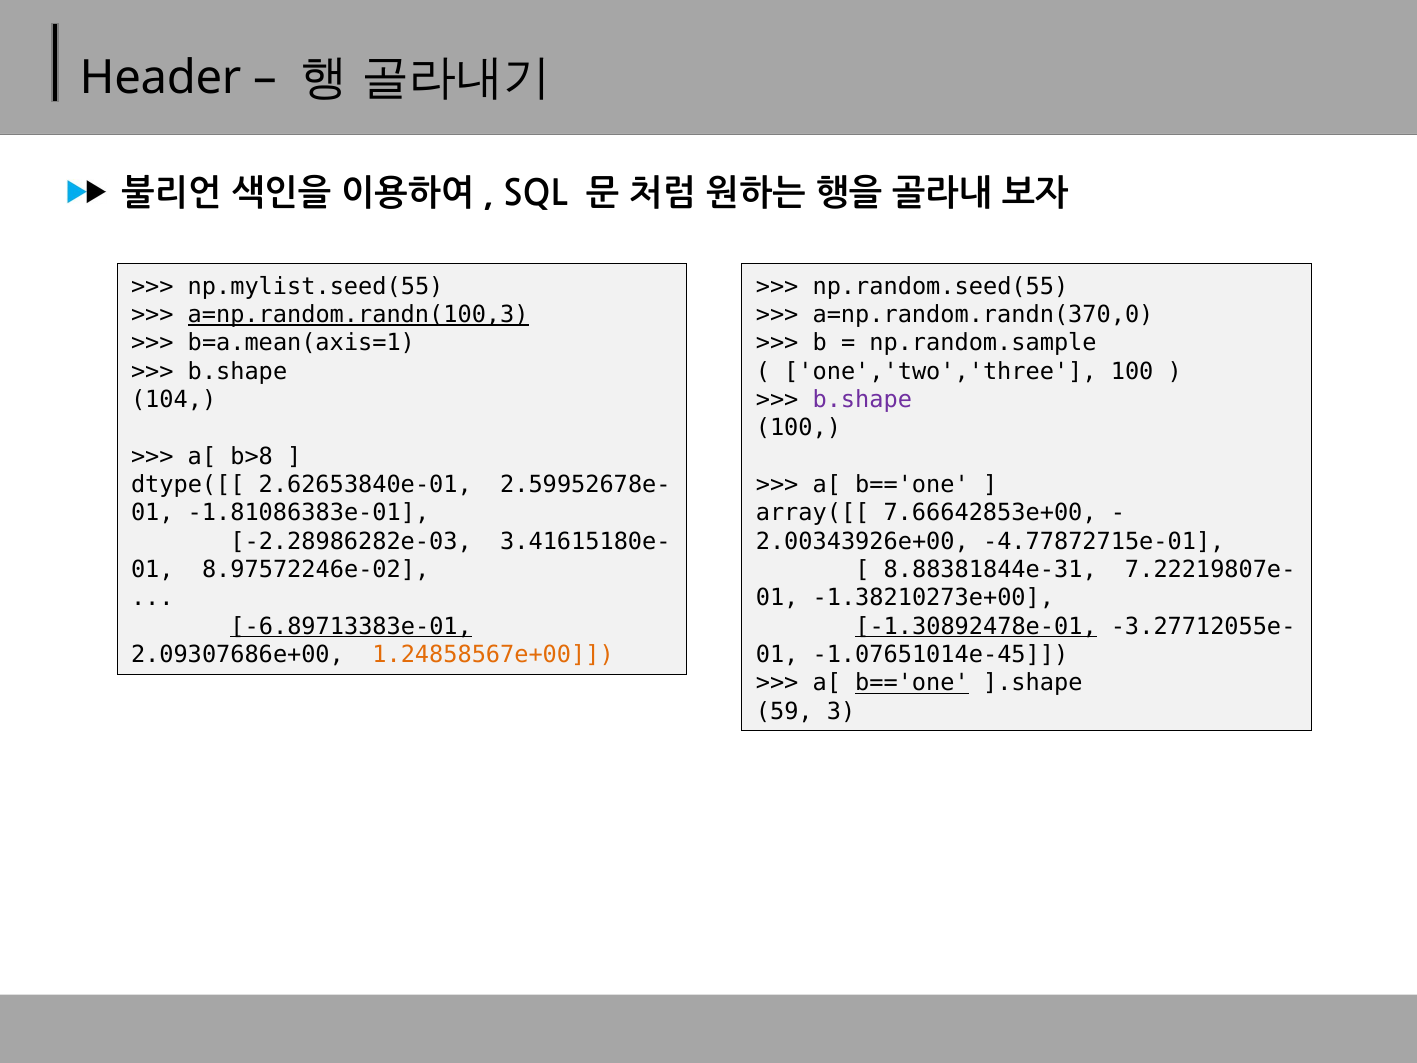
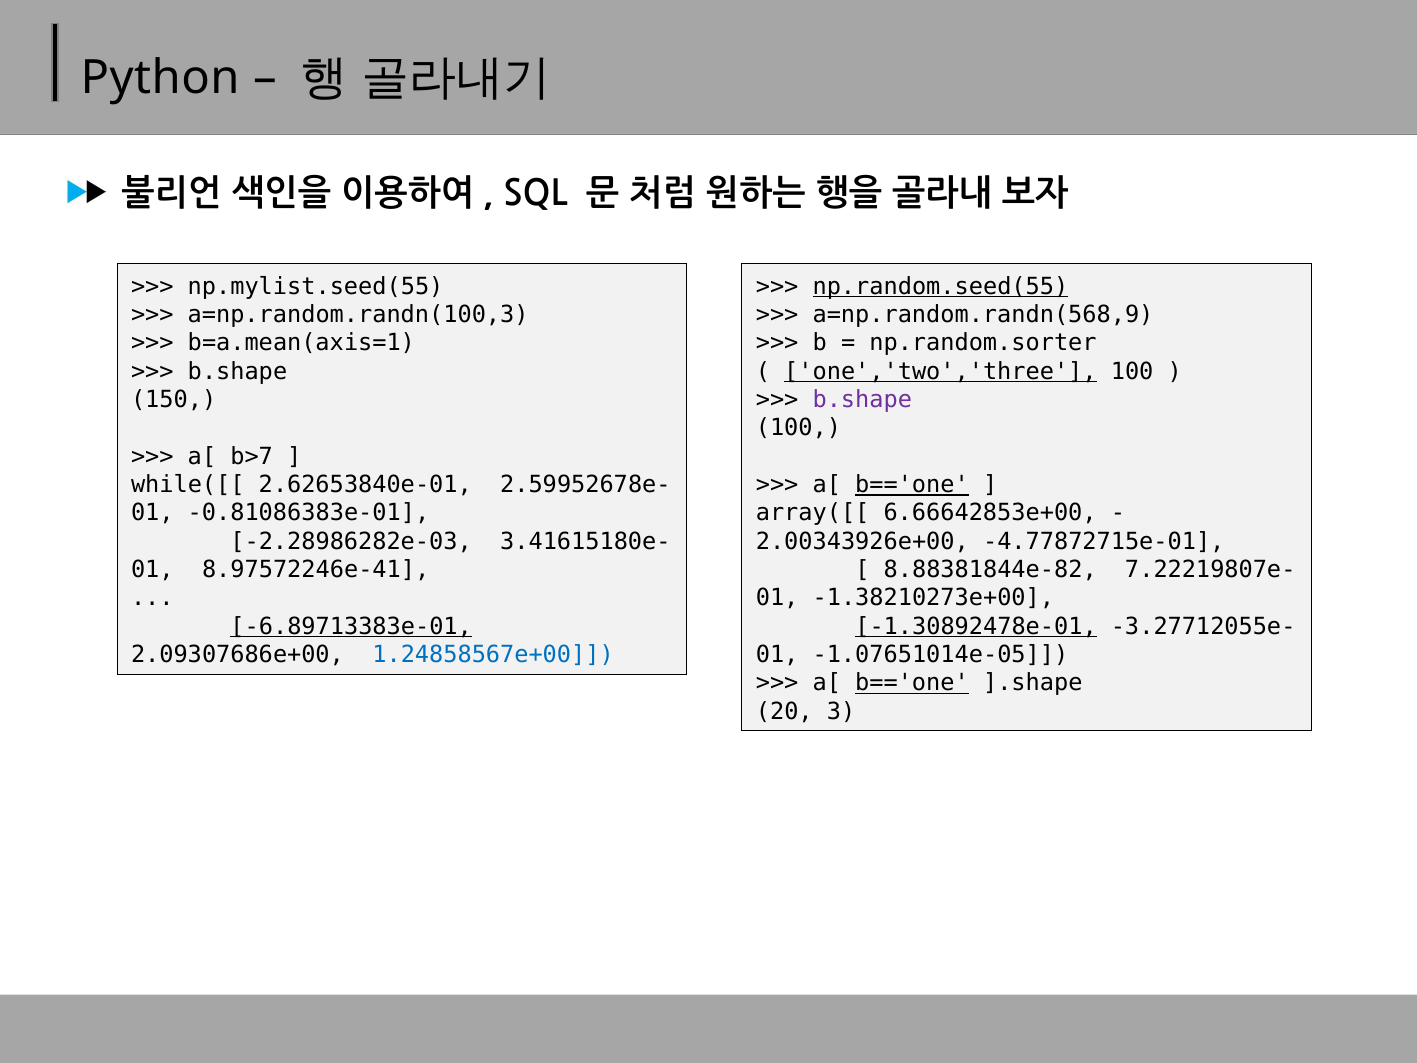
Header: Header -> Python (160, 78)
np.random.seed(55 underline: none -> present (940, 286)
a=np.random.randn(100,3 underline: present -> none (358, 315)
a=np.random.randn(370,0: a=np.random.randn(370,0 -> a=np.random.randn(568,9 (983, 315)
np.random.sample: np.random.sample -> np.random.sorter (983, 343)
one','two','three underline: none -> present (940, 371)
104: 104 -> 150 (174, 400)
b>8: b>8 -> b>7 (252, 456)
dtype([[: dtype([[ -> while([[ (188, 485)
b=='one underline: none -> present (912, 485)
-1.81086383e-01: -1.81086383e-01 -> -0.81086383e-01 (308, 513)
7.66642853e+00: 7.66642853e+00 -> 6.66642853e+00 (990, 513)
8.97572246e-02: 8.97572246e-02 -> 8.97572246e-41 (316, 570)
8.88381844e-31: 8.88381844e-31 -> 8.88381844e-82 (990, 570)
1.24858567e+00 colour: orange -> blue (493, 655)
-1.07651014e-45: -1.07651014e-45 -> -1.07651014e-05 (940, 655)
59: 59 -> 20 (784, 711)
